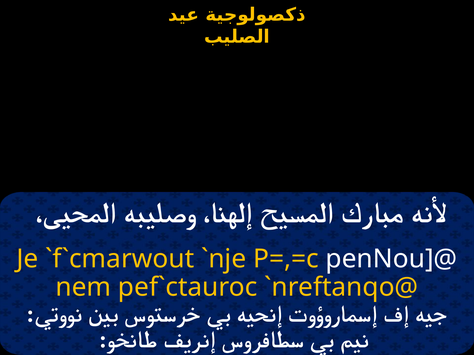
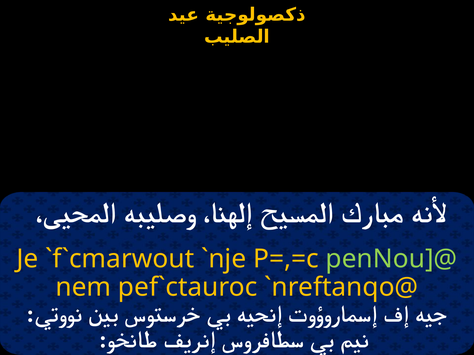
penNou]@ colour: white -> light green (391, 259)
